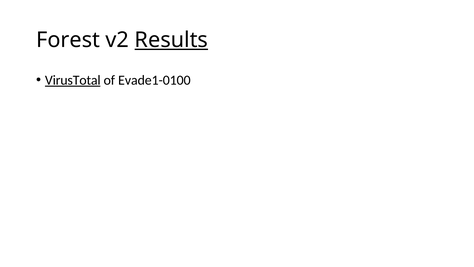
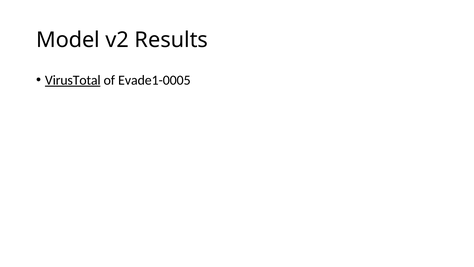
Forest: Forest -> Model (68, 40)
Results underline: present -> none (171, 40)
Evade1-0100: Evade1-0100 -> Evade1-0005 (154, 80)
